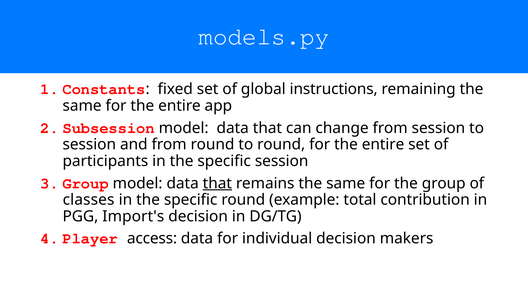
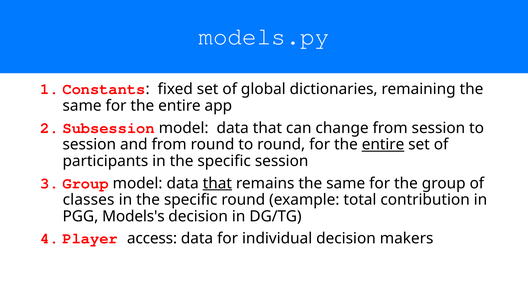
instructions: instructions -> dictionaries (334, 89)
entire underline: none -> present (383, 145)
Import's: Import's -> Models's (133, 216)
